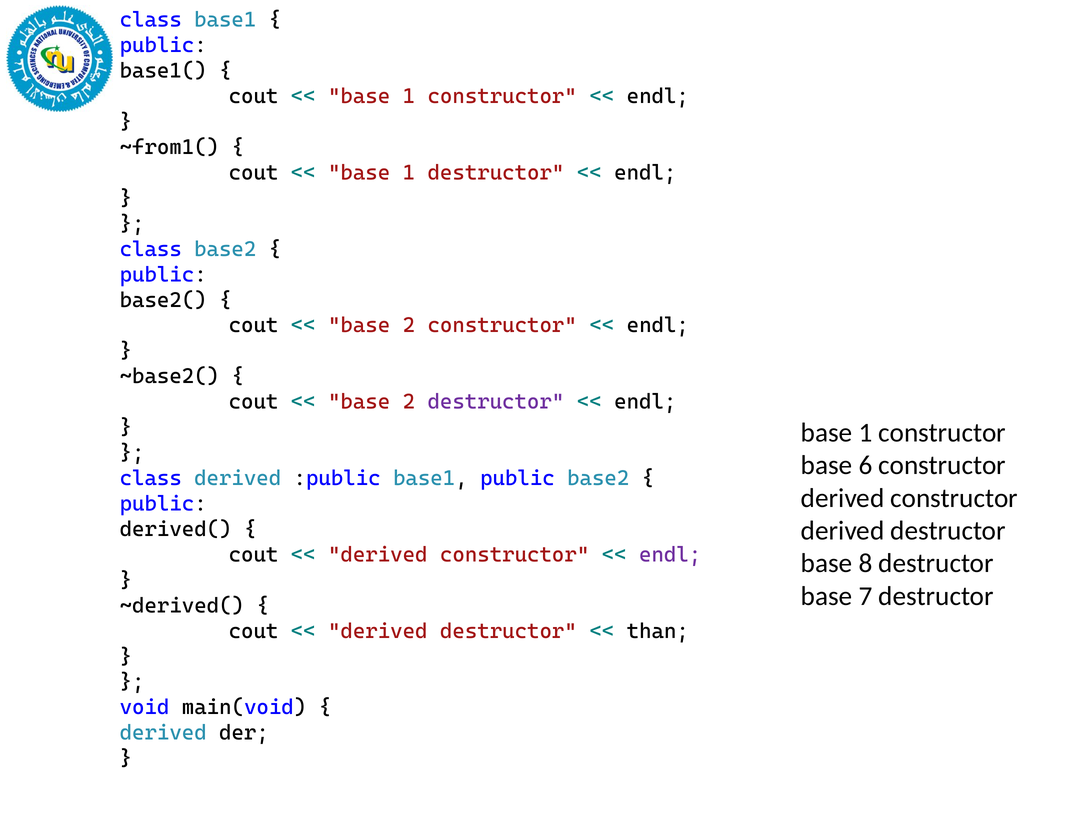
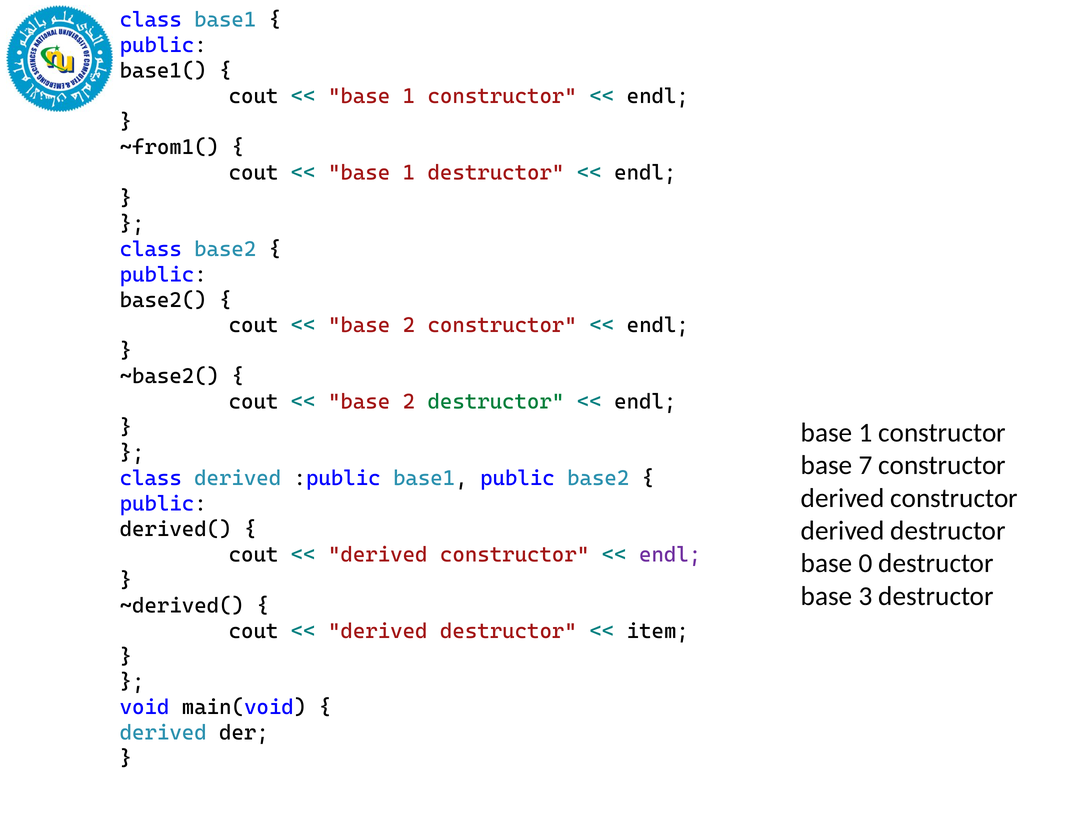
destructor colour: purple -> green (496, 402)
6: 6 -> 7 (865, 465)
8: 8 -> 0 (865, 563)
7: 7 -> 3 (865, 596)
than: than -> item (658, 631)
